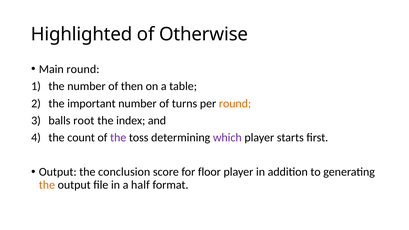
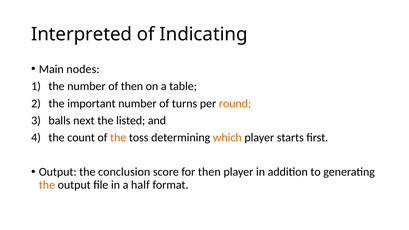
Highlighted: Highlighted -> Interpreted (82, 34)
Otherwise: Otherwise -> Indicating (204, 34)
Main round: round -> nodes (83, 69)
root: root -> next (84, 121)
index: index -> listed (131, 121)
the colour: purple -> orange (118, 138)
which colour: purple -> orange (227, 138)
for floor: floor -> then (209, 172)
